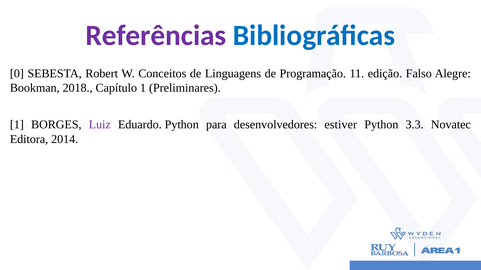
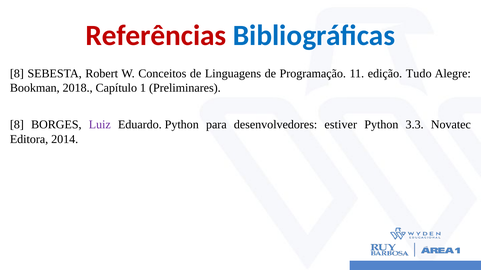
Referências colour: purple -> red (156, 35)
0: 0 -> 8 (17, 74)
Falso: Falso -> Tudo (419, 74)
1: 1 -> 8 (17, 125)
